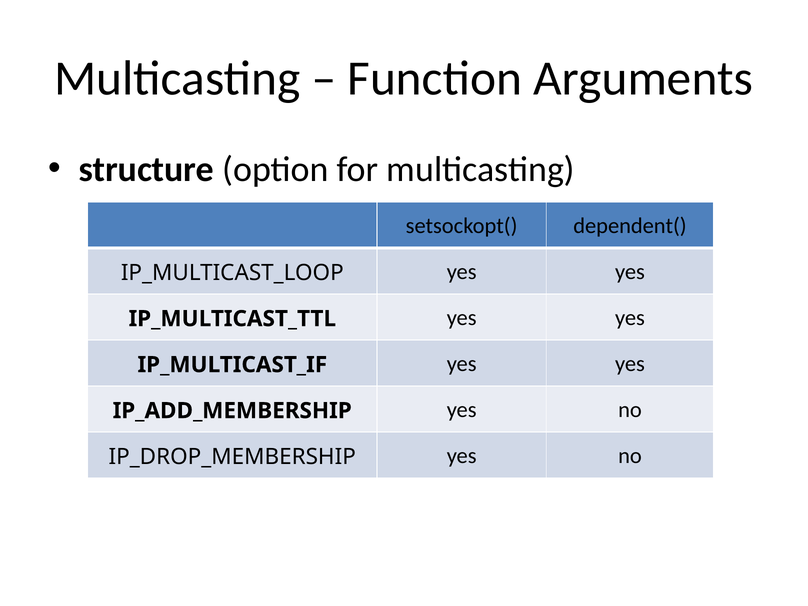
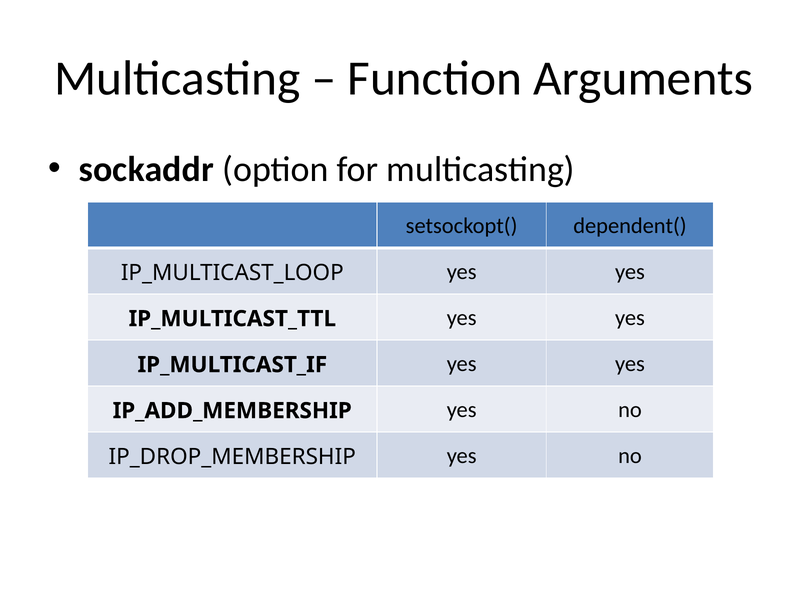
structure: structure -> sockaddr (146, 170)
